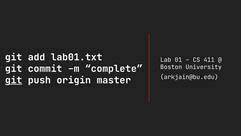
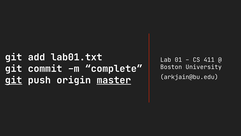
master underline: none -> present (114, 80)
